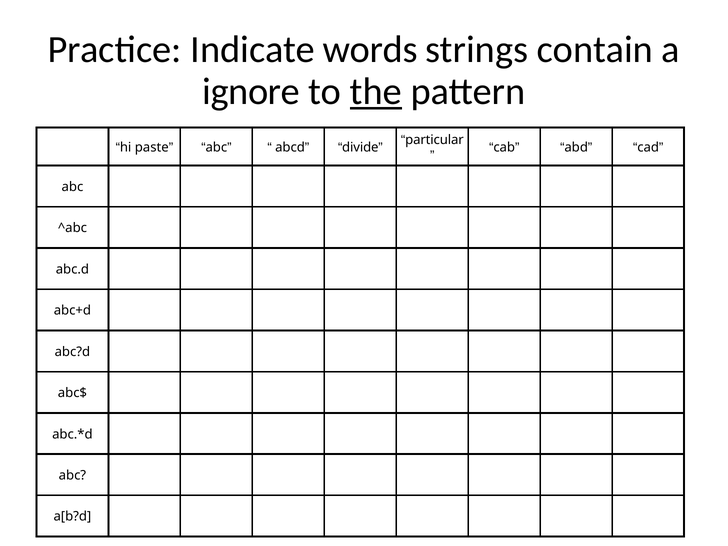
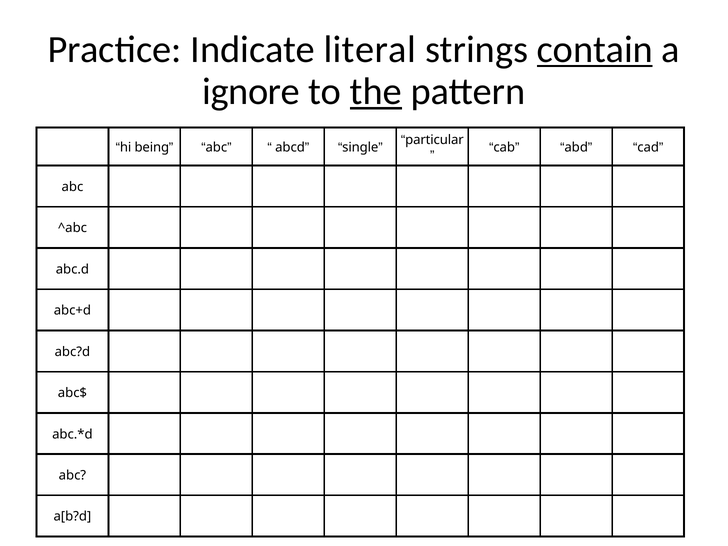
words: words -> literal (370, 49)
contain underline: none -> present (595, 49)
paste: paste -> being (152, 147)
divide: divide -> single (360, 147)
